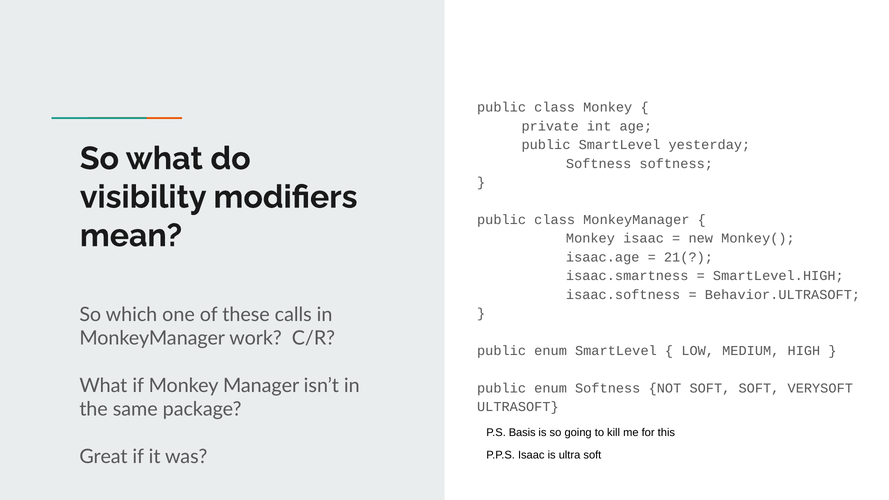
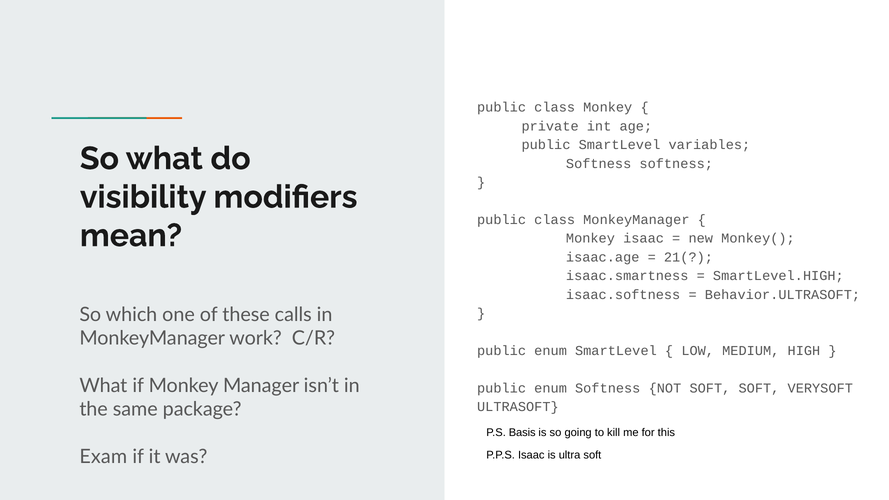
yesterday: yesterday -> variables (709, 145)
Great: Great -> Exam (103, 457)
